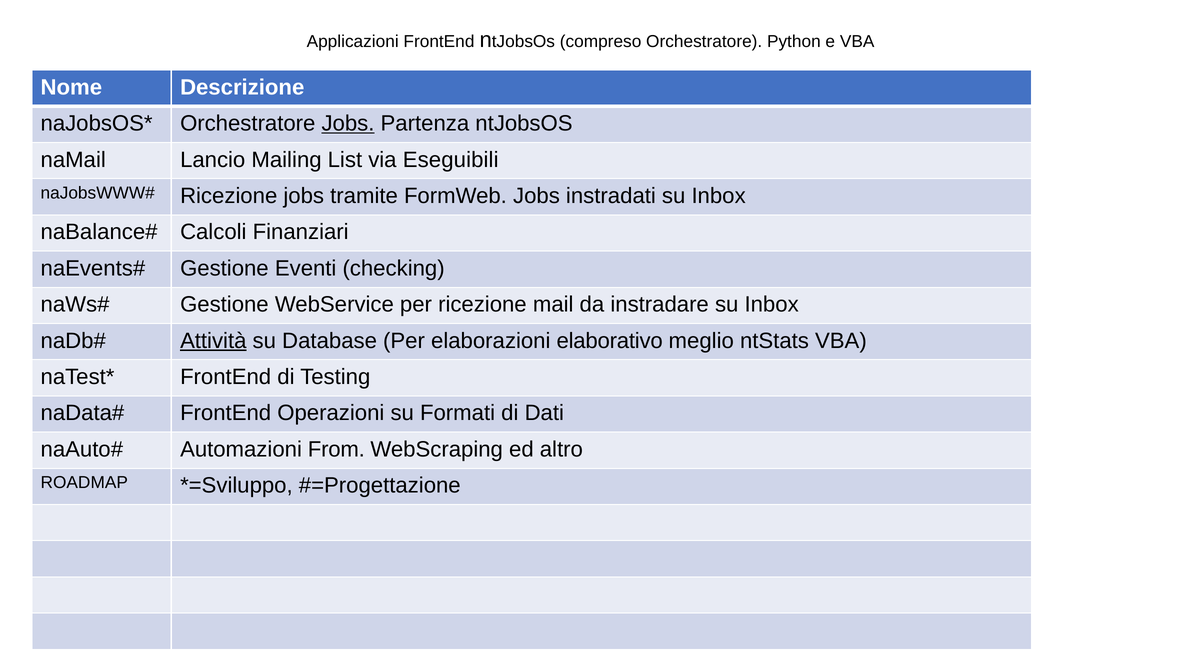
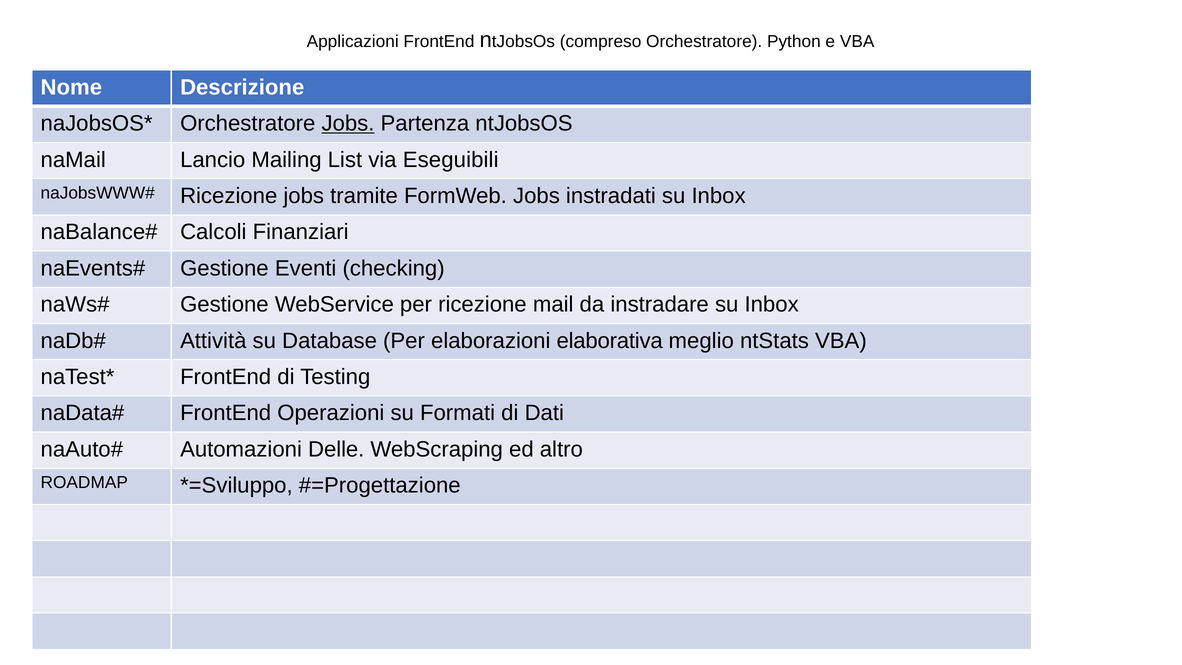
Attività underline: present -> none (213, 341)
elaborativo: elaborativo -> elaborativa (610, 341)
From: From -> Delle (336, 449)
